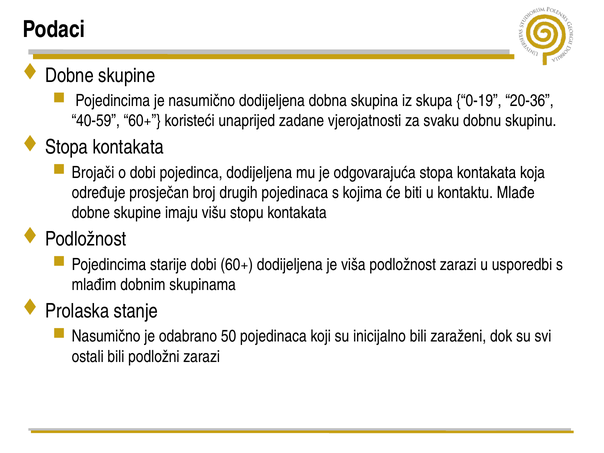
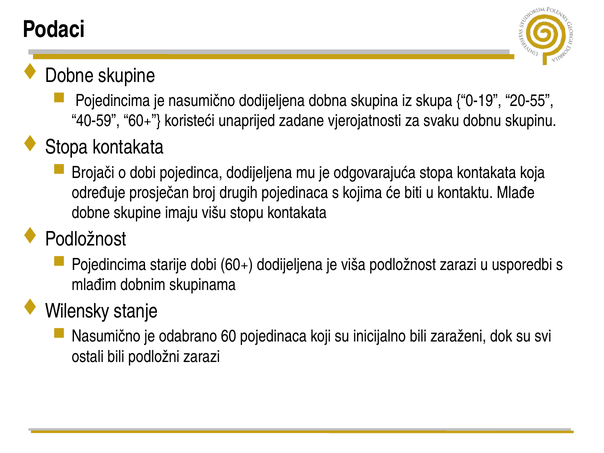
20-36: 20-36 -> 20-55 (530, 101)
Prolaska: Prolaska -> Wilensky (77, 311)
50: 50 -> 60 (229, 336)
